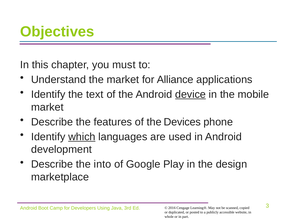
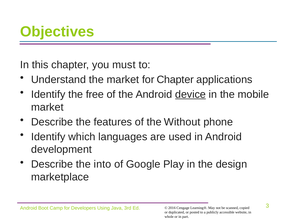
for Alliance: Alliance -> Chapter (175, 80)
text: text -> free (95, 95)
Devices: Devices -> Without (182, 122)
which underline: present -> none (82, 137)
